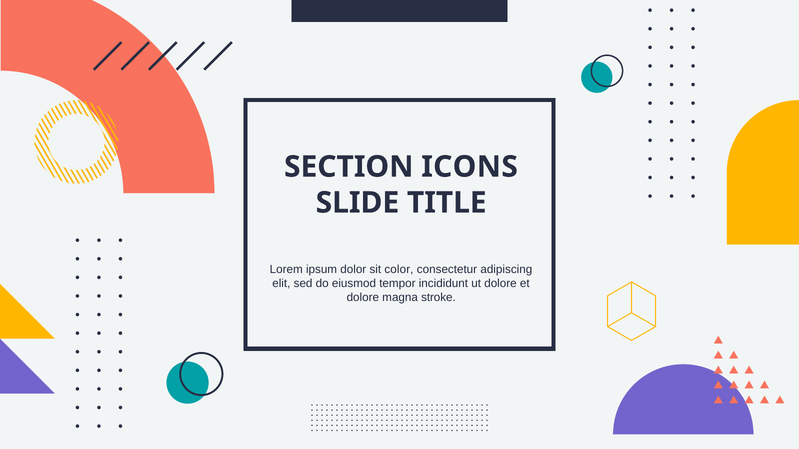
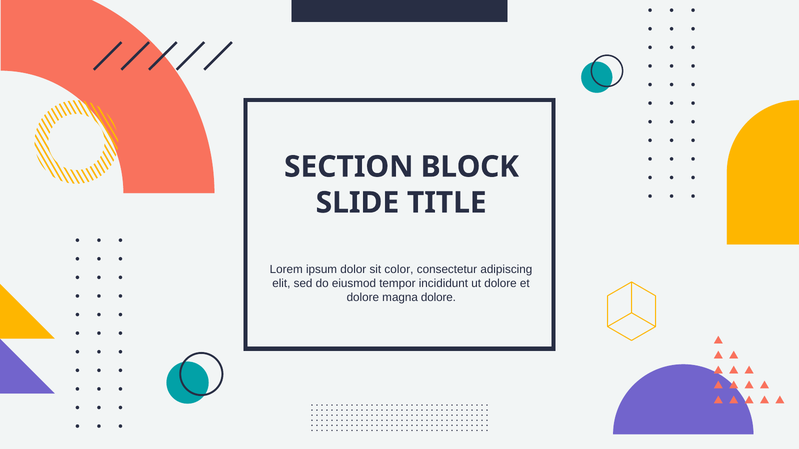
ICONS: ICONS -> BLOCK (470, 167)
magna stroke: stroke -> dolore (438, 298)
